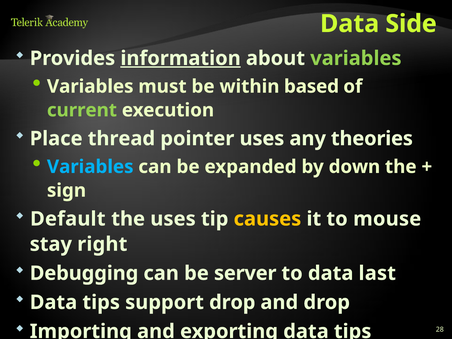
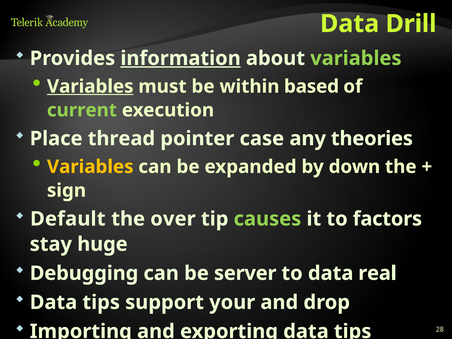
Side: Side -> Drill (411, 24)
Variables underline: none -> present (90, 86)
pointer uses: uses -> case (262, 139)
Variables colour: light blue -> yellow (90, 167)
the uses: uses -> over (173, 219)
causes colour: yellow -> light green (267, 219)
mouse: mouse -> factors (387, 219)
right: right -> huge (102, 244)
last: last -> real (377, 273)
support drop: drop -> your (232, 302)
